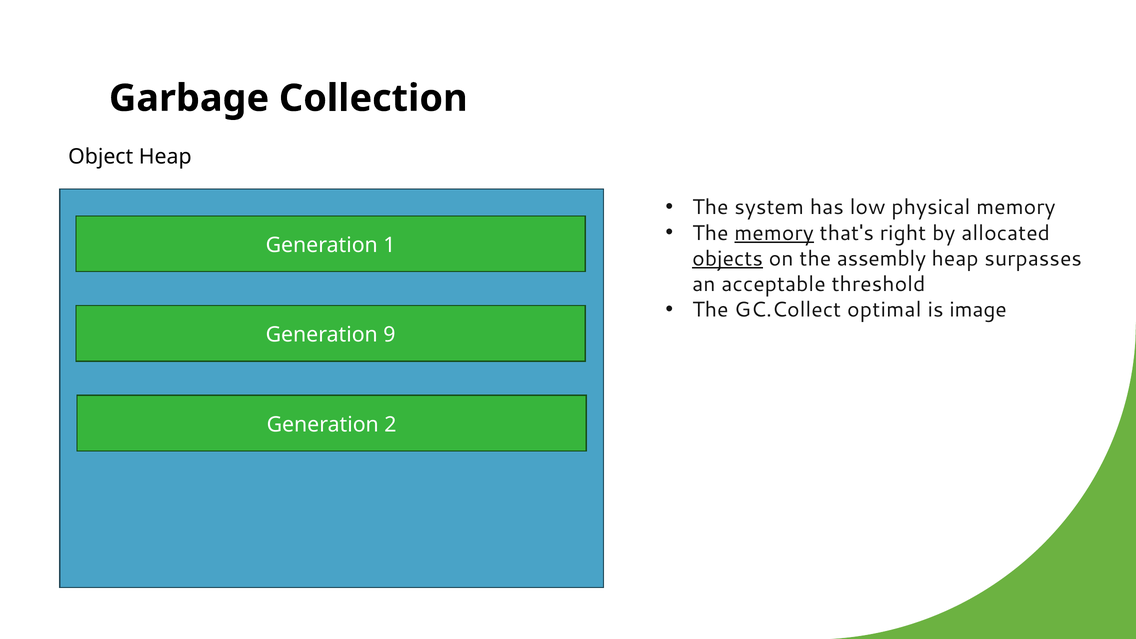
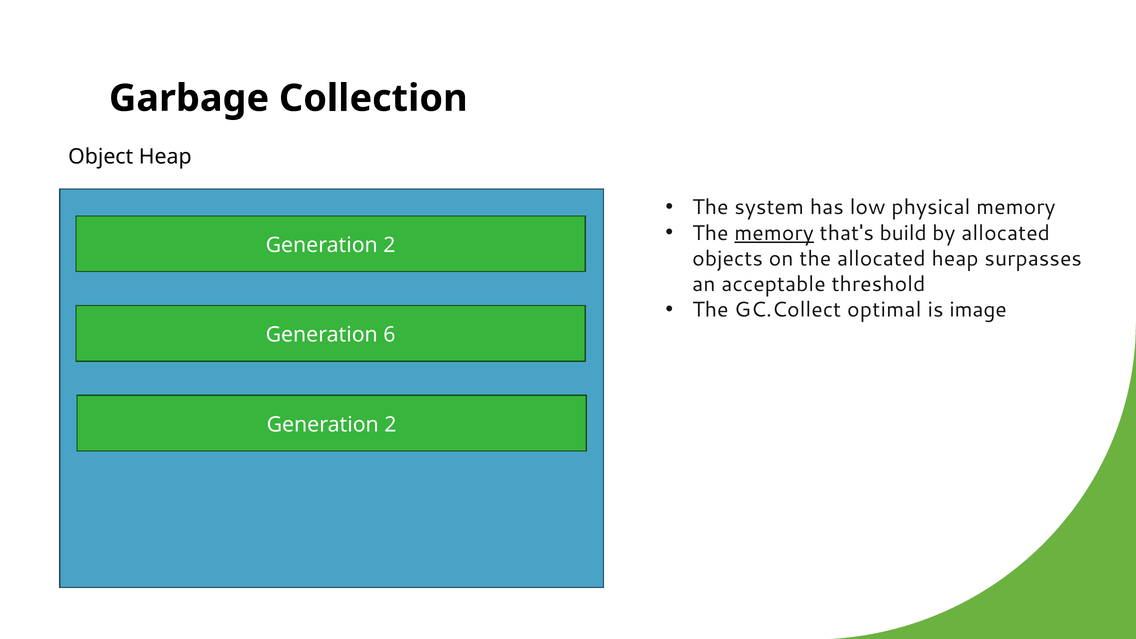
right: right -> build (903, 233)
1: 1 -> 2 (389, 245)
objects underline: present -> none (728, 259)
the assembly: assembly -> allocated (881, 259)
9: 9 -> 6 (389, 335)
